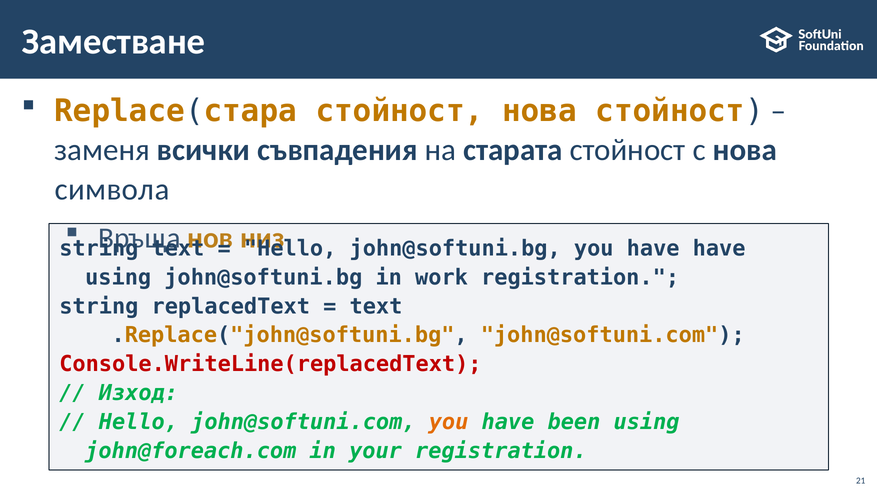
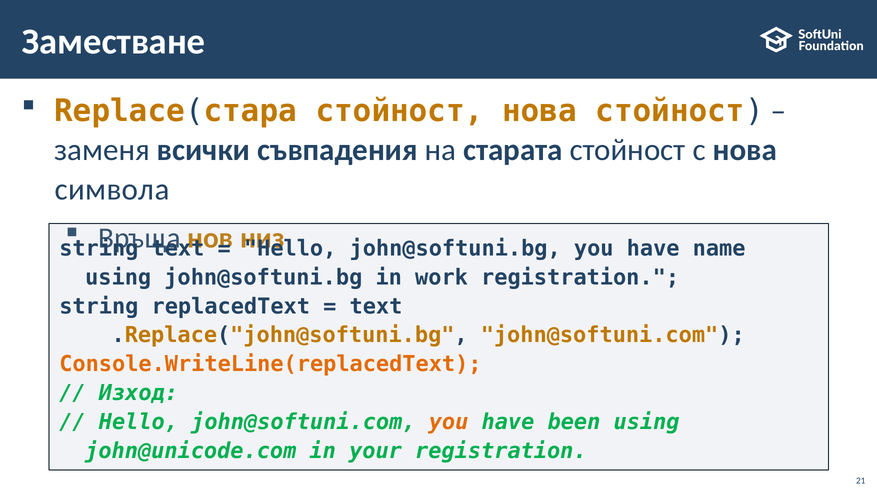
have have: have -> name (719, 249)
Console.WriteLine(replacedText colour: red -> orange (270, 364)
john@foreach.com: john@foreach.com -> john@unicode.com (191, 451)
